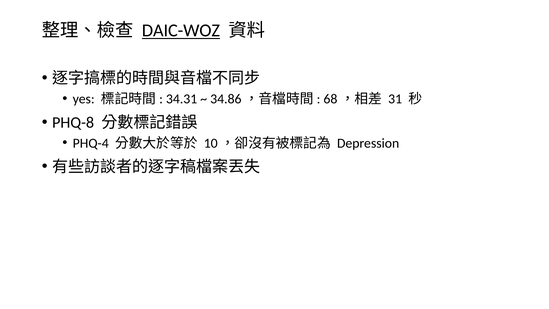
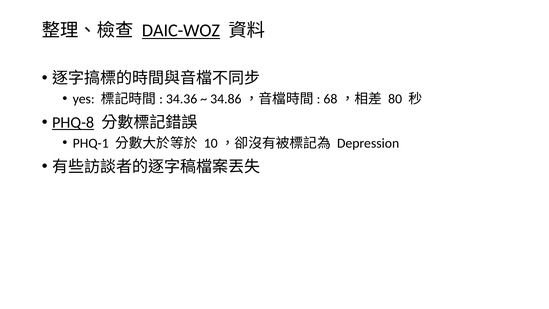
34.31: 34.31 -> 34.36 (182, 99)
31: 31 -> 80 (395, 99)
PHQ-8 underline: none -> present (73, 123)
PHQ-4: PHQ-4 -> PHQ-1 (91, 143)
